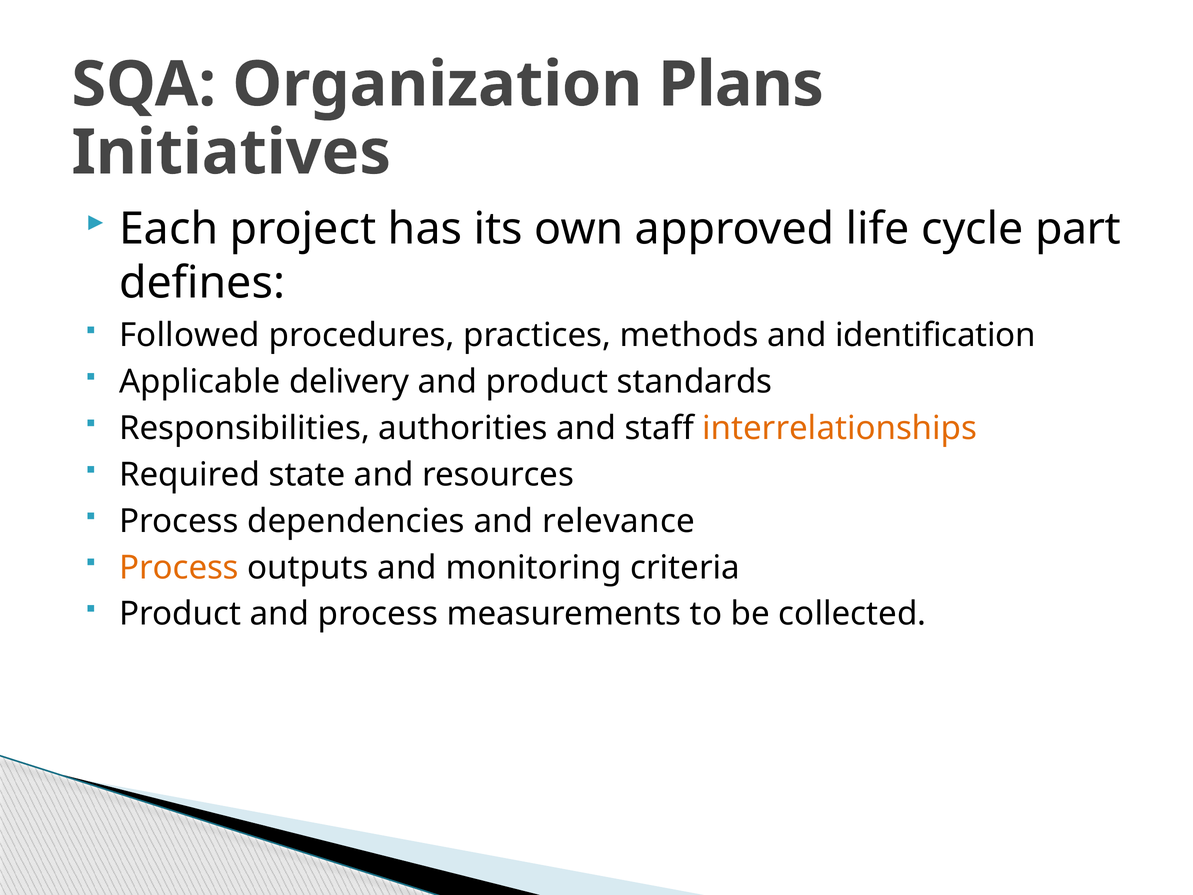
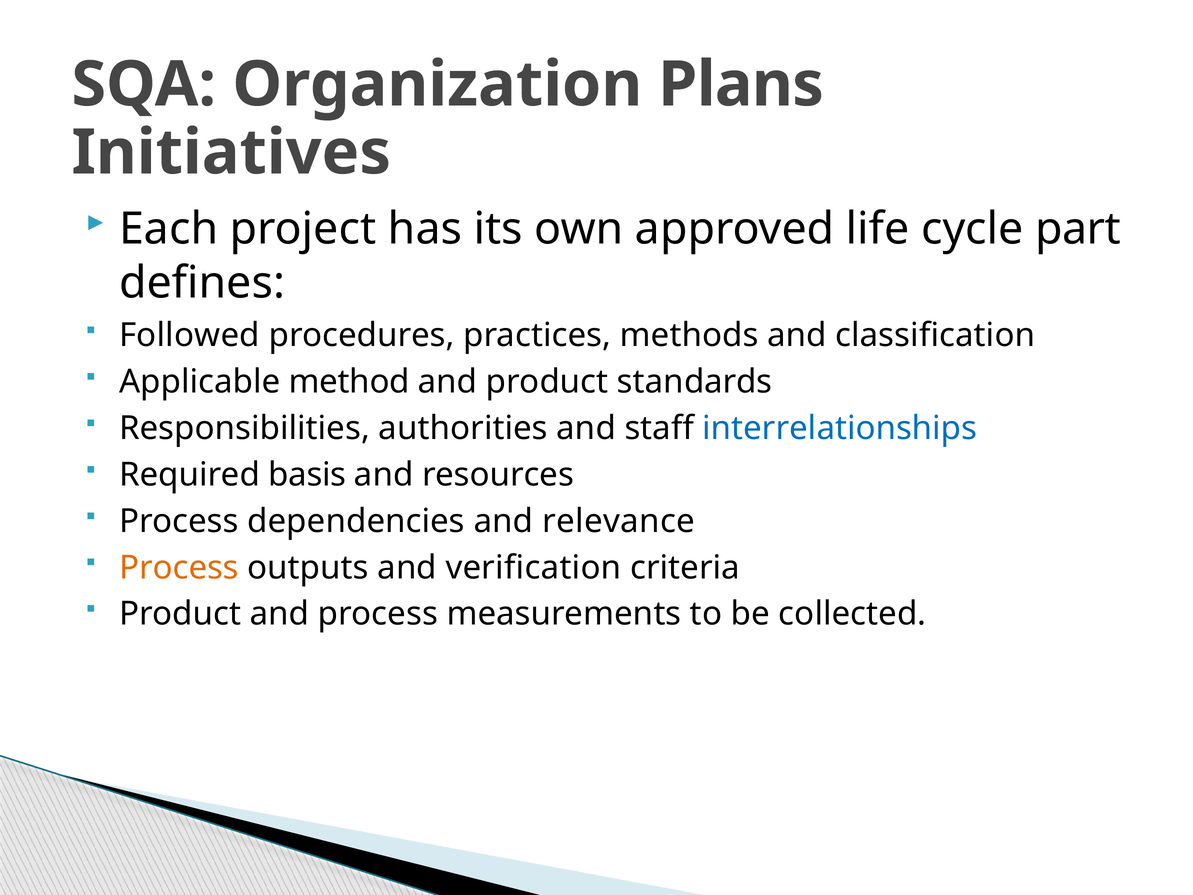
identification: identification -> classification (935, 335)
delivery: delivery -> method (349, 382)
interrelationships colour: orange -> blue (840, 428)
state: state -> basis (307, 475)
monitoring: monitoring -> verification (533, 567)
